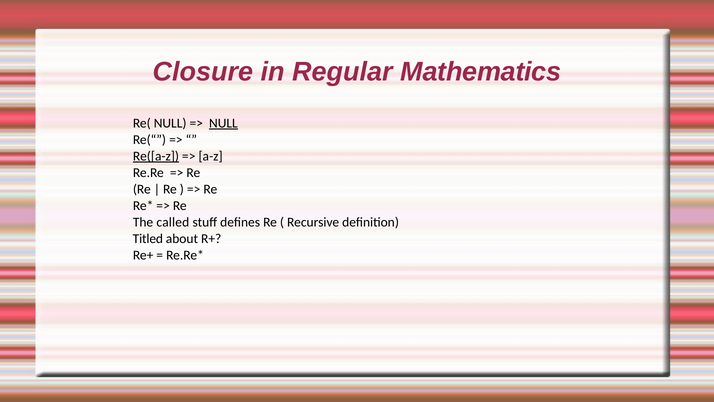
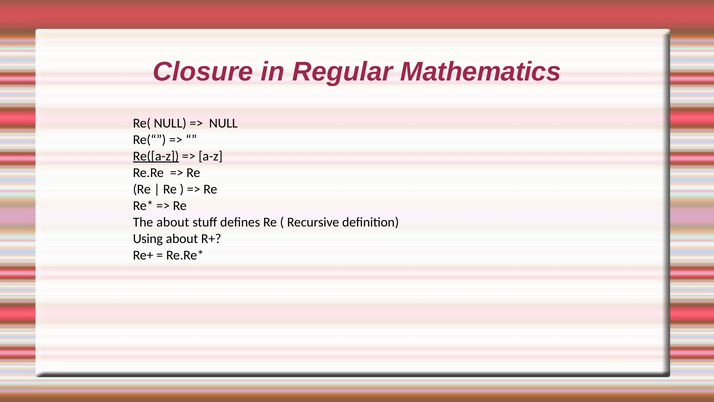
NULL underline: present -> none (223, 123)
The called: called -> about (173, 222)
Titled: Titled -> Using (148, 239)
